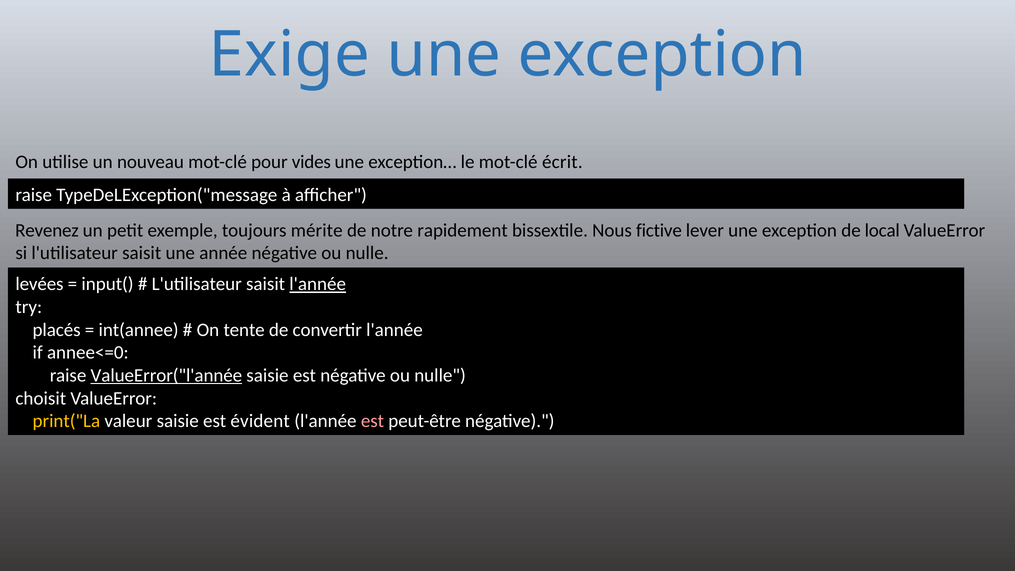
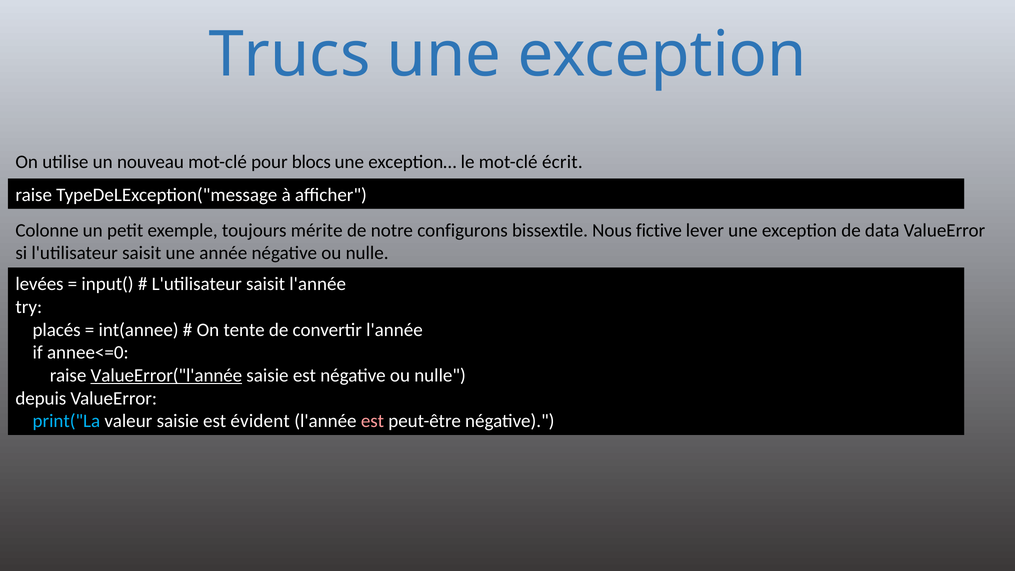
Exige: Exige -> Trucs (289, 55)
vides: vides -> blocs (311, 162)
Revenez: Revenez -> Colonne (47, 230)
rapidement: rapidement -> configurons (463, 230)
local: local -> data (882, 230)
l'année underline: present -> none (318, 284)
choisit: choisit -> depuis (41, 398)
print("La colour: yellow -> light blue (66, 421)
